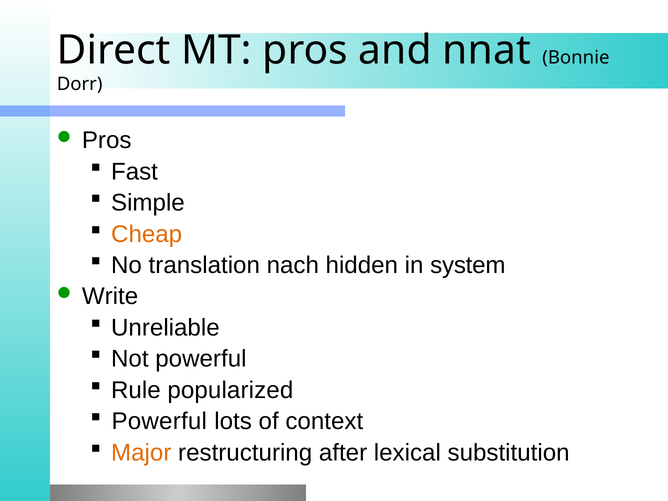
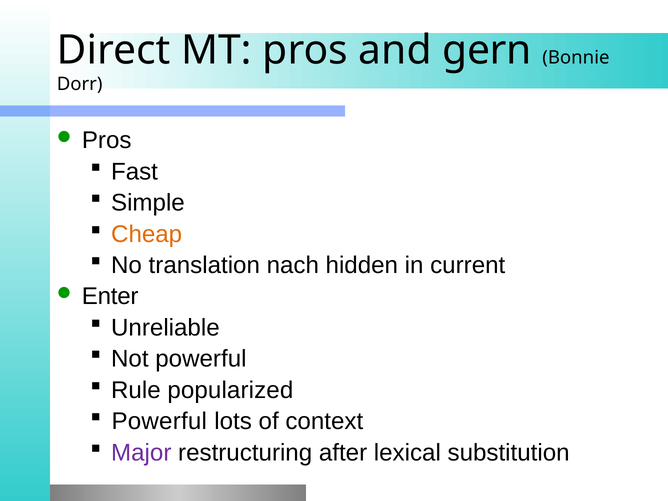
nnat: nnat -> gern (487, 50)
system: system -> current (468, 265)
Write: Write -> Enter (110, 297)
Major colour: orange -> purple (141, 453)
